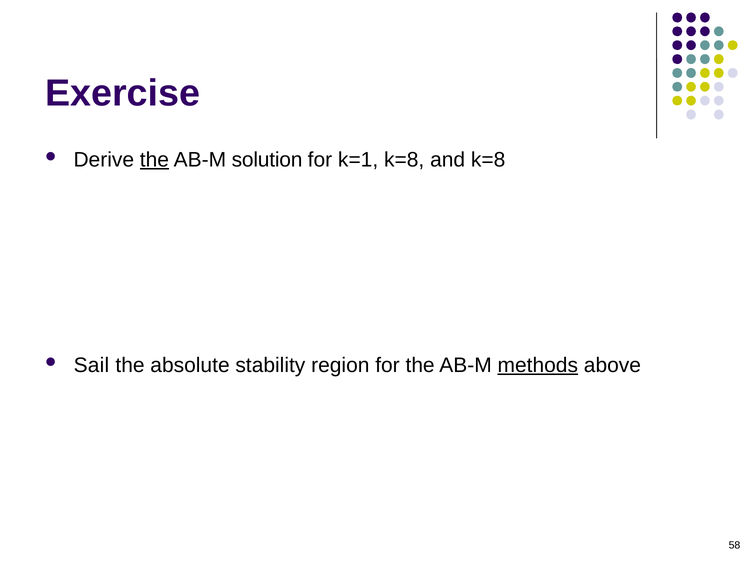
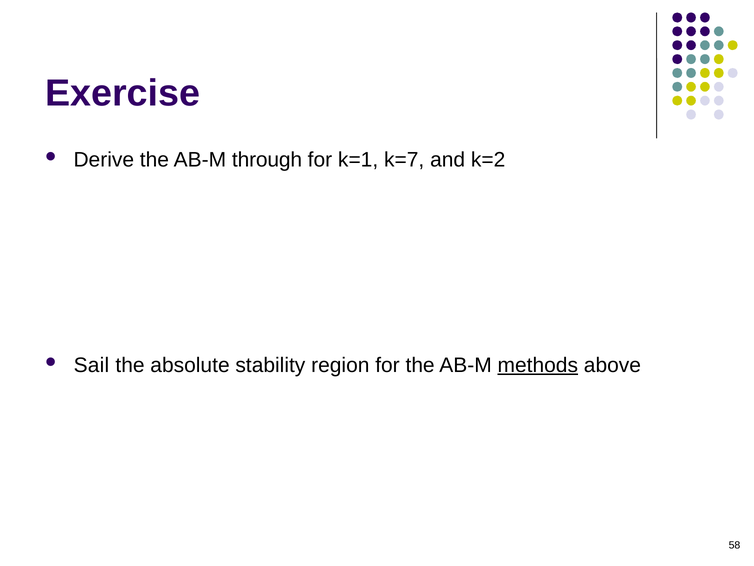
the underline: present -> none (154, 160)
solution: solution -> through (267, 160)
k=1 k=8: k=8 -> k=7 (404, 160)
and k=8: k=8 -> k=2 (488, 160)
